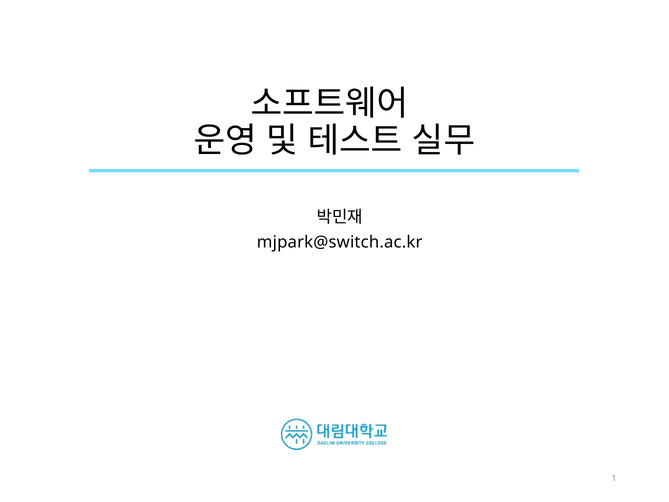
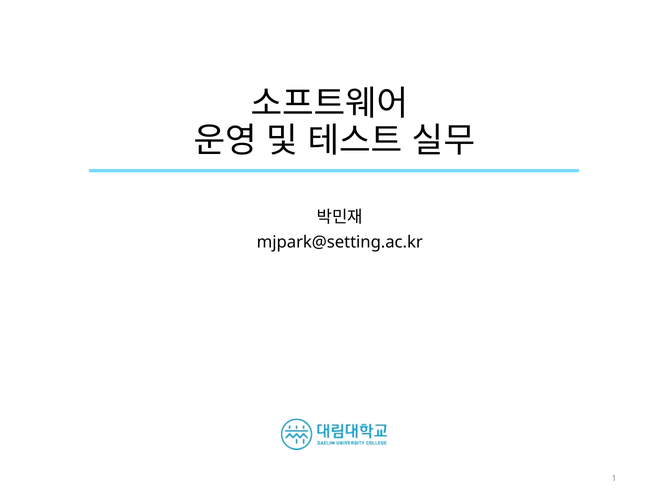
mjpark@switch.ac.kr: mjpark@switch.ac.kr -> mjpark@setting.ac.kr (340, 242)
